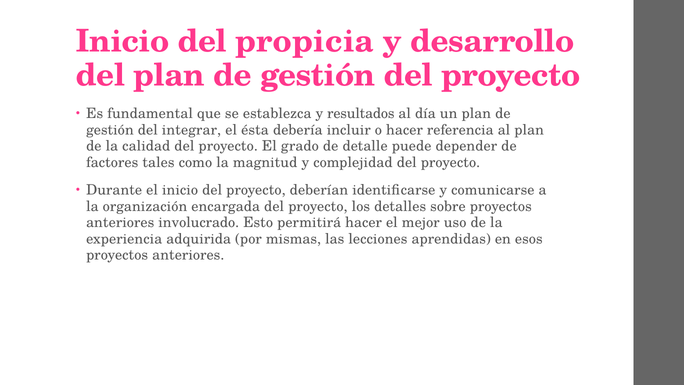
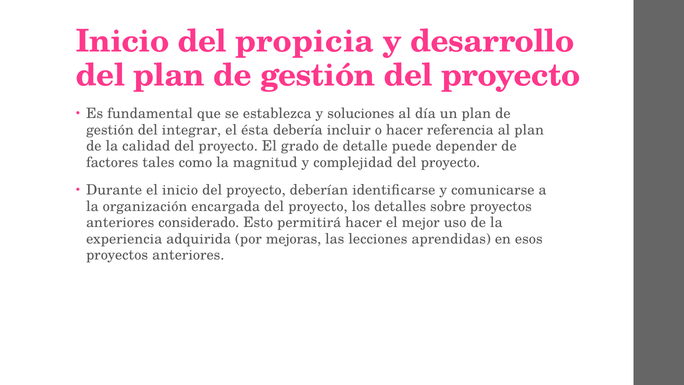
resultados: resultados -> soluciones (361, 113)
involucrado: involucrado -> considerado (199, 222)
mismas: mismas -> mejoras (294, 239)
